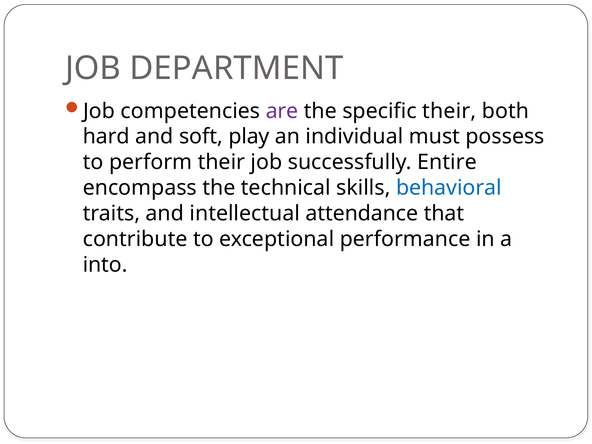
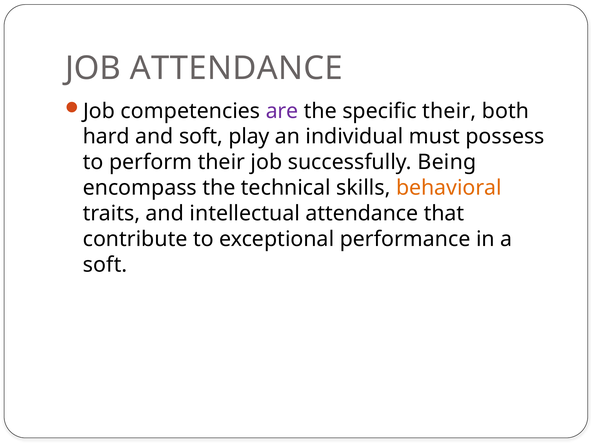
JOB DEPARTMENT: DEPARTMENT -> ATTENDANCE (236, 68)
Entire: Entire -> Being (447, 162)
behavioral colour: blue -> orange (449, 188)
into: into -> soft (105, 265)
